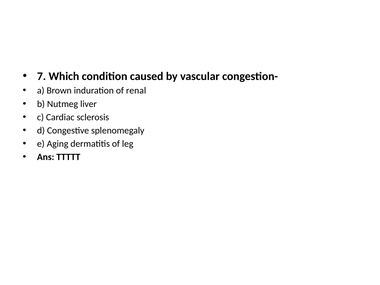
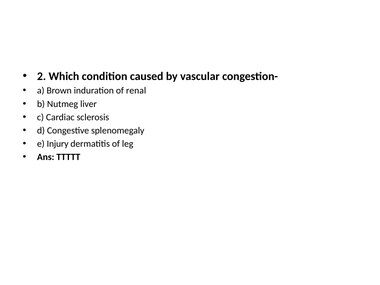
7: 7 -> 2 (42, 76)
Aging: Aging -> Injury (58, 144)
